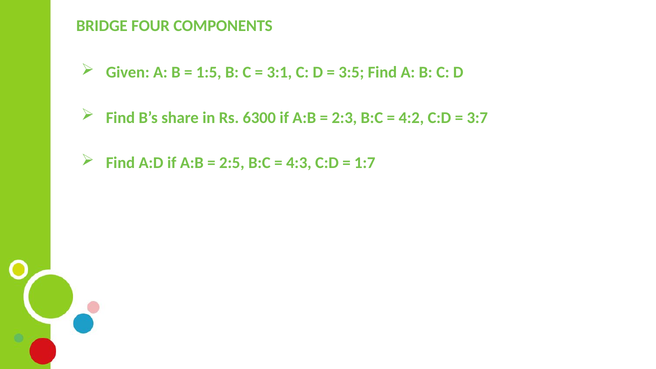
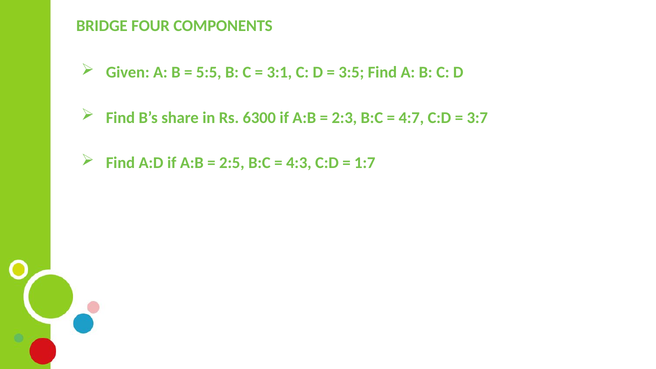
1:5: 1:5 -> 5:5 (209, 72)
4:2: 4:2 -> 4:7 (411, 118)
